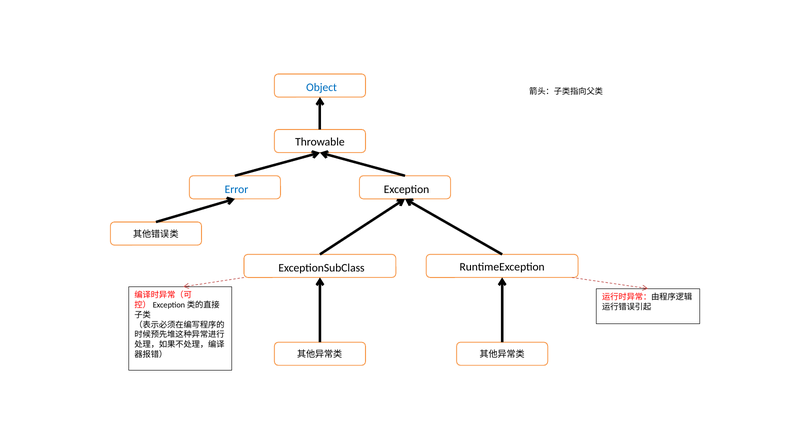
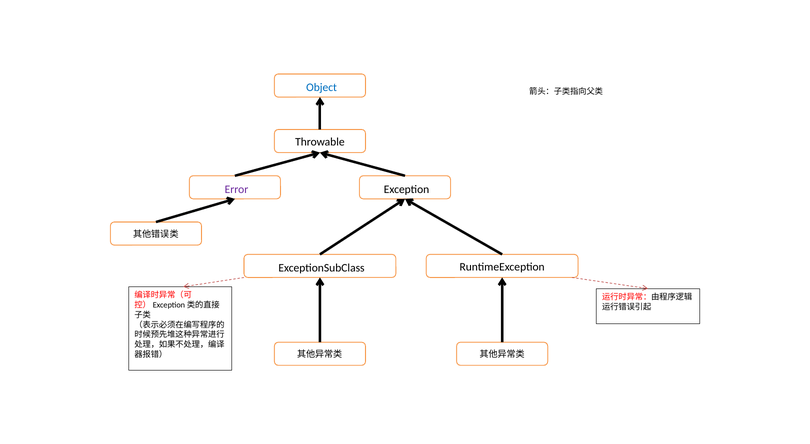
Error colour: blue -> purple (237, 189)
